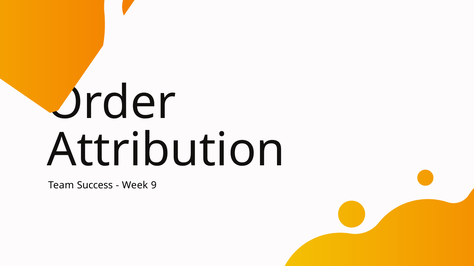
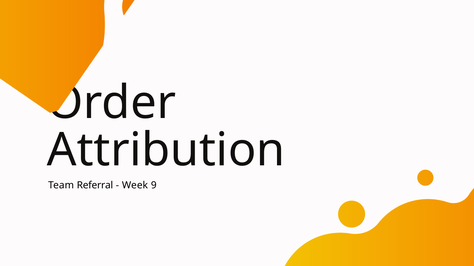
Success: Success -> Referral (95, 186)
